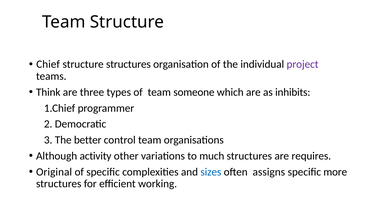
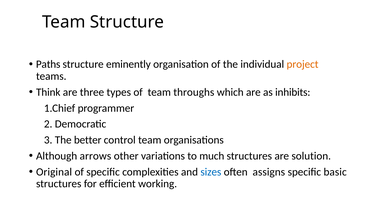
Chief: Chief -> Paths (48, 64)
structure structures: structures -> eminently (128, 64)
project colour: purple -> orange (303, 64)
someone: someone -> throughs (194, 92)
activity: activity -> arrows (95, 156)
requires: requires -> solution (311, 156)
more: more -> basic (335, 172)
